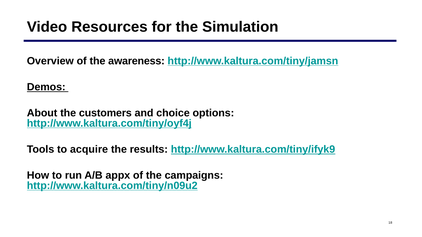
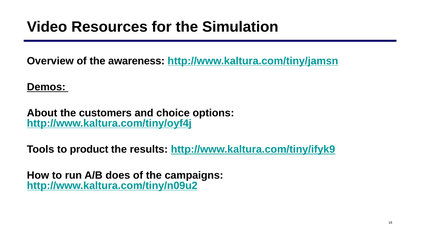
acquire: acquire -> product (89, 150)
appx: appx -> does (118, 176)
